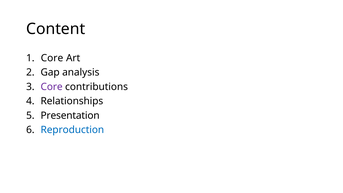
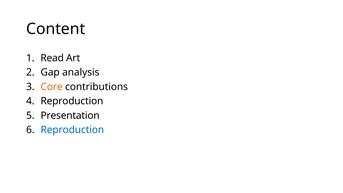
Core: Core -> Read (52, 58)
Core colour: purple -> orange (52, 87)
Relationships: Relationships -> Reproduction (72, 101)
